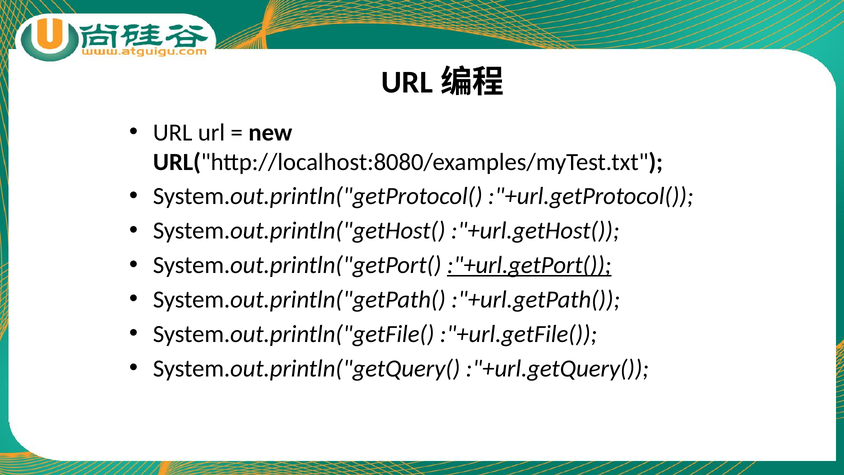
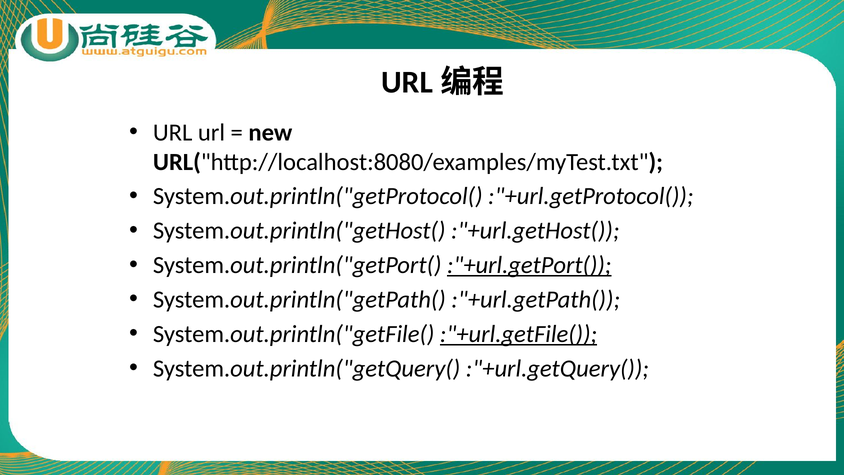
:"+url.getFile( underline: none -> present (519, 334)
